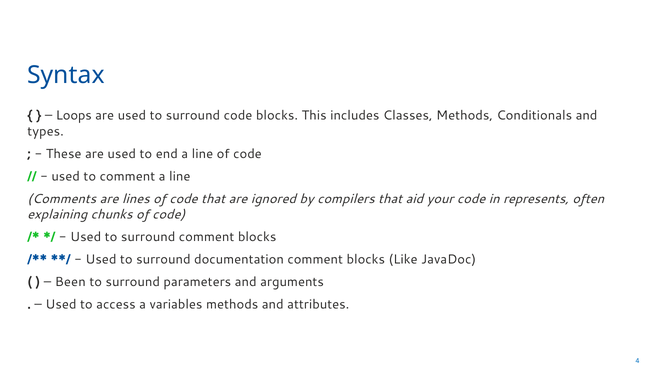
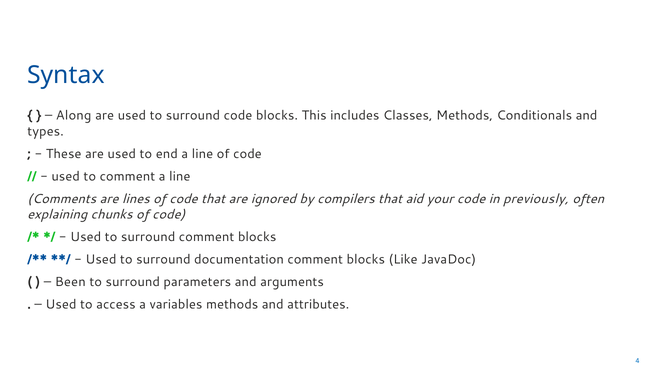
Loops: Loops -> Along (74, 116)
represents: represents -> previously (536, 199)
